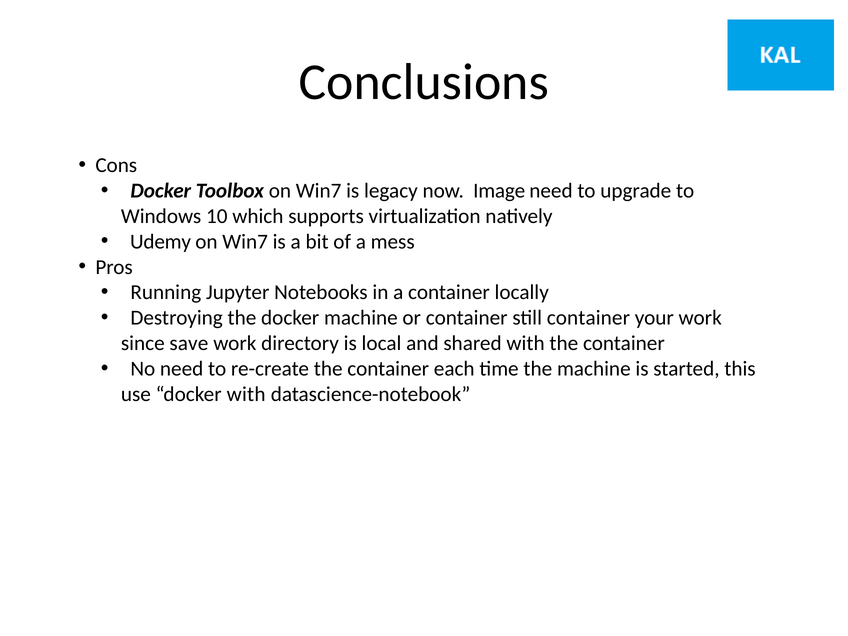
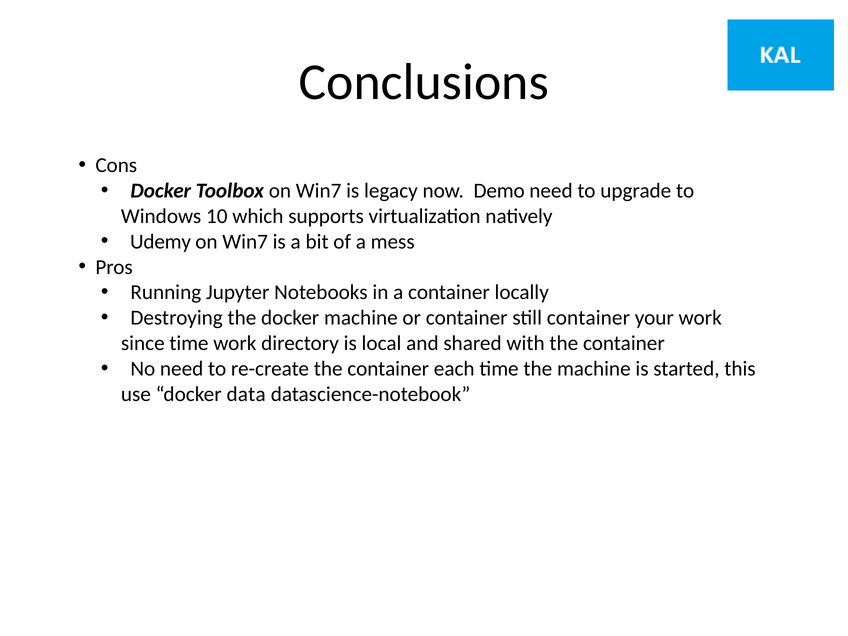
Image: Image -> Demo (499, 191)
since save: save -> time (189, 343)
docker with: with -> data (246, 394)
